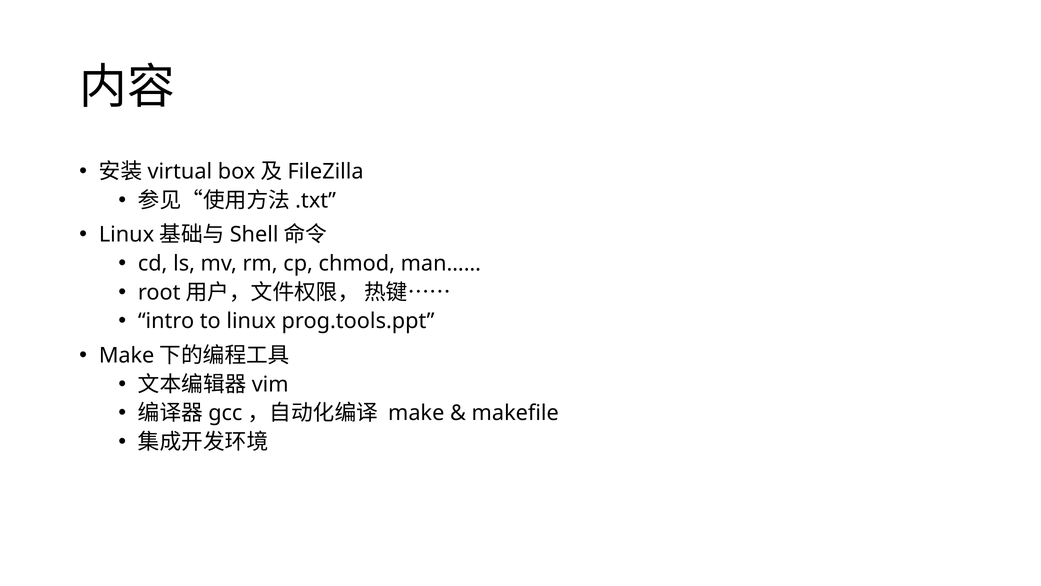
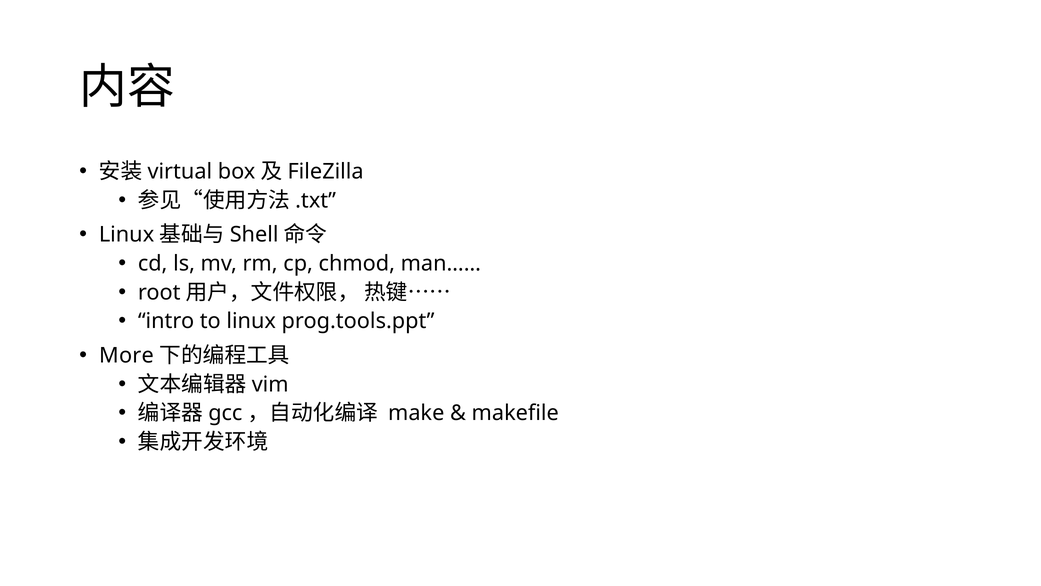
Make: Make -> More (126, 355)
